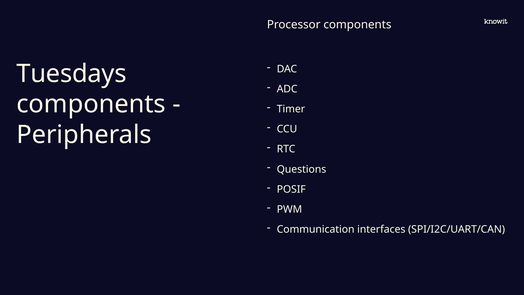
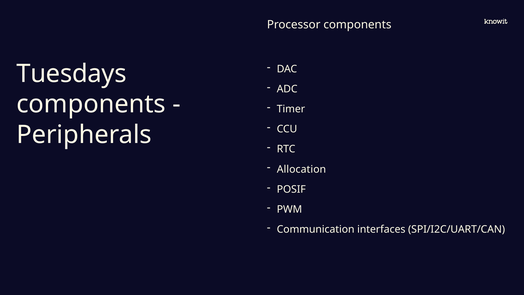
Questions: Questions -> Allocation (301, 169)
